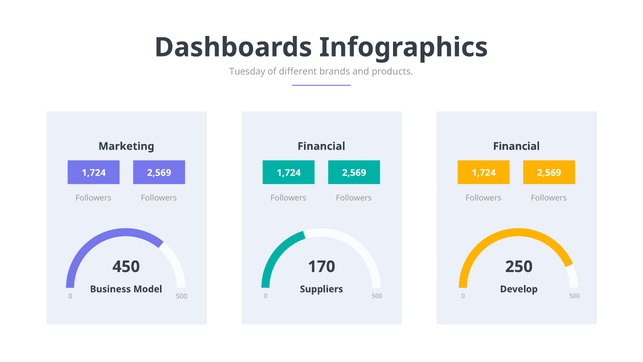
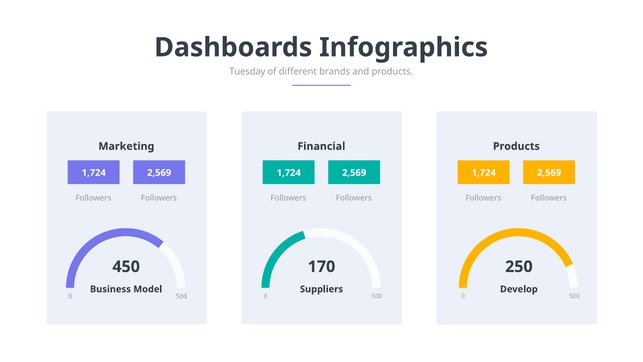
Financial: Financial -> Products (516, 146)
